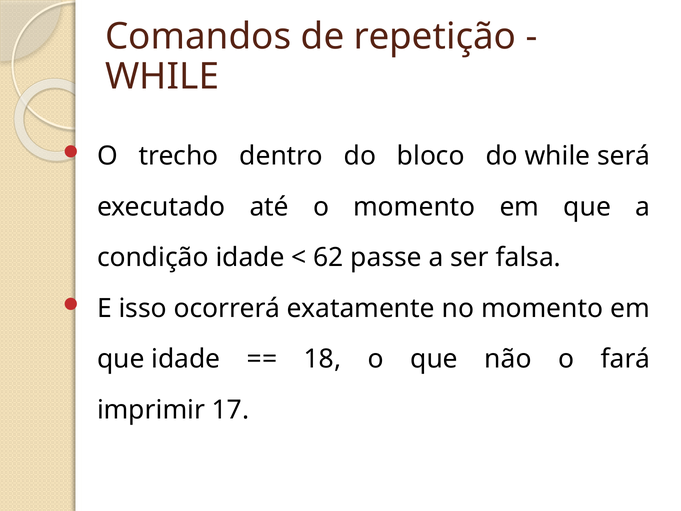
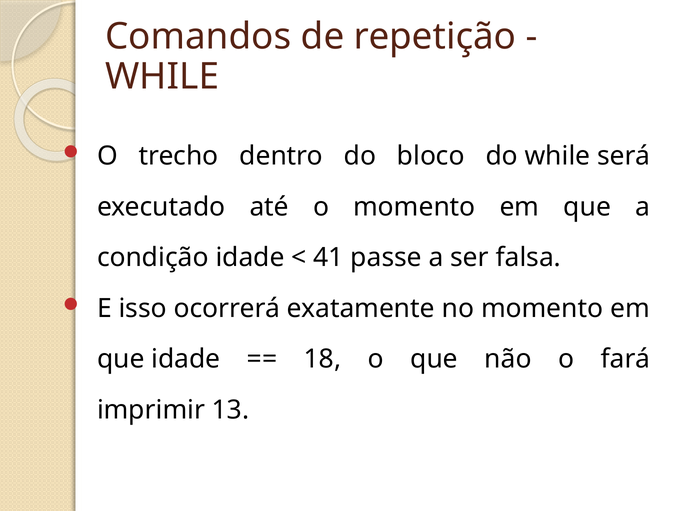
62: 62 -> 41 (329, 257)
17: 17 -> 13 (230, 410)
